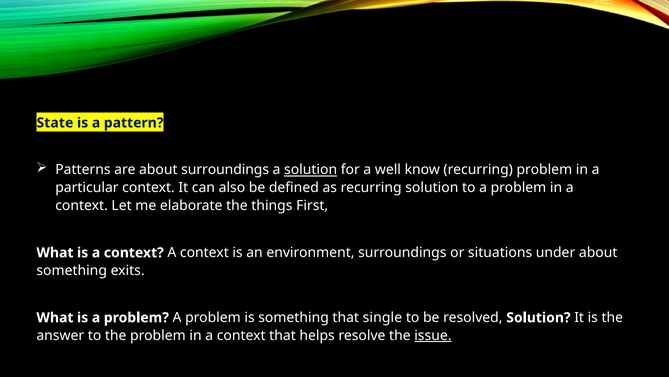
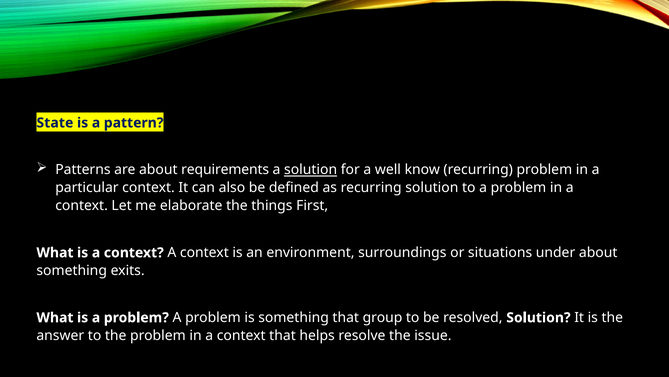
about surroundings: surroundings -> requirements (225, 170)
single: single -> group (382, 317)
issue underline: present -> none (433, 335)
